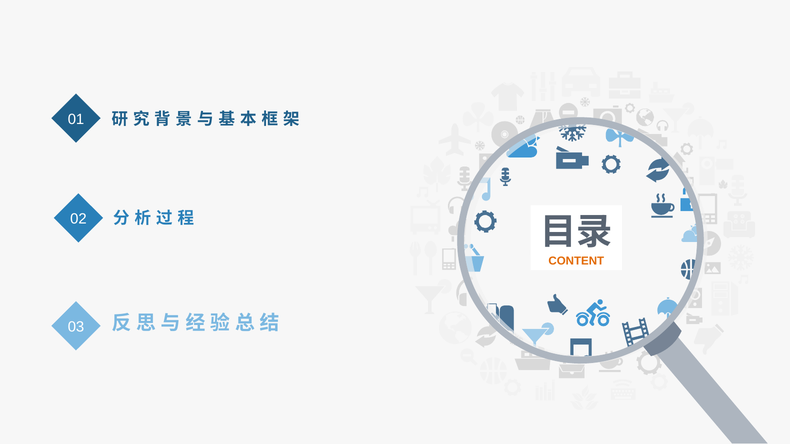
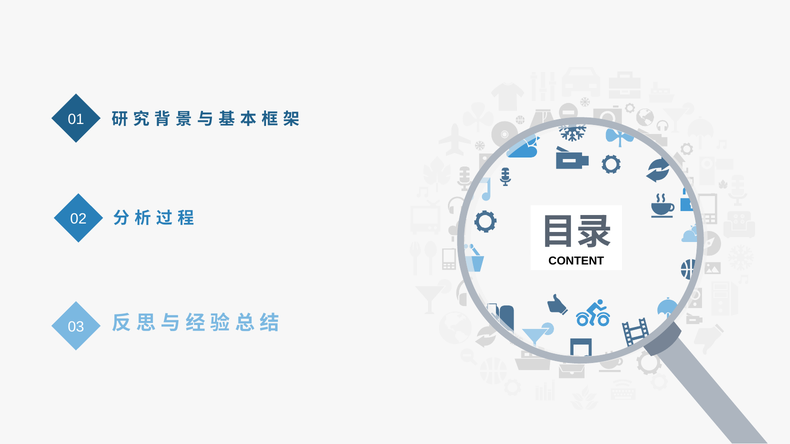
CONTENT colour: orange -> black (576, 261)
